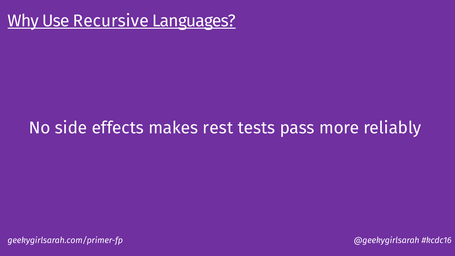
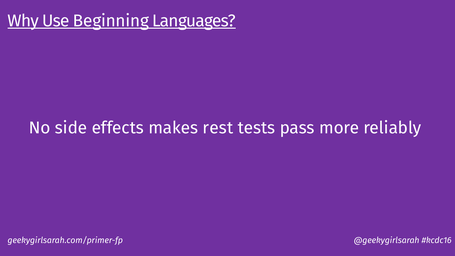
Recursive: Recursive -> Beginning (111, 21)
